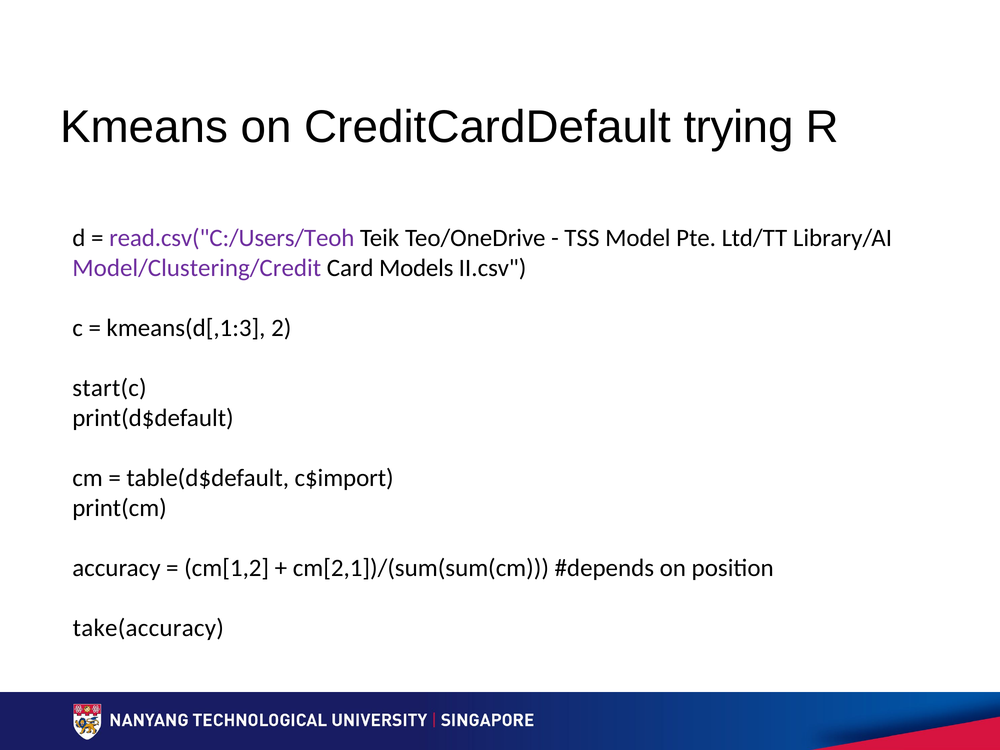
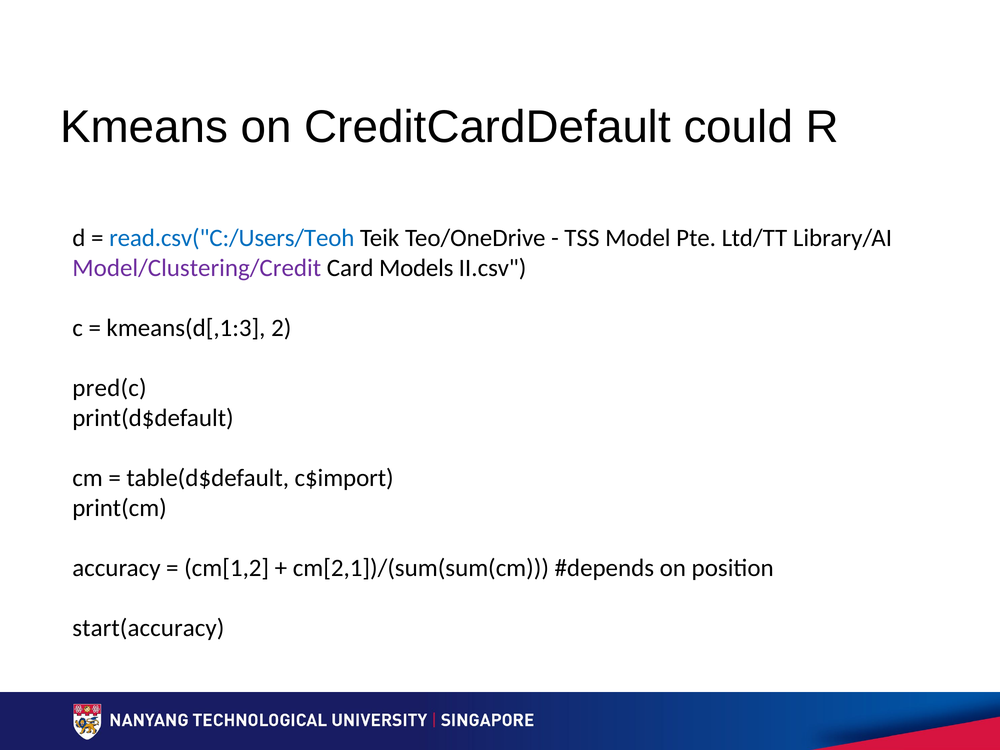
trying: trying -> could (738, 127)
read.csv("C:/Users/Teoh colour: purple -> blue (232, 238)
start(c: start(c -> pred(c (110, 388)
take(accuracy: take(accuracy -> start(accuracy (148, 628)
